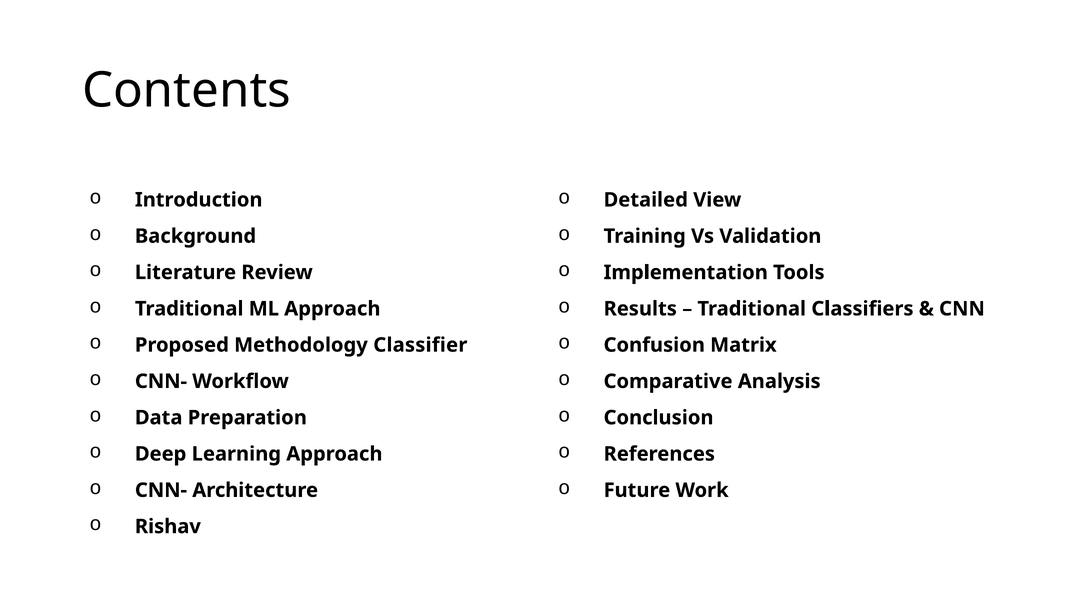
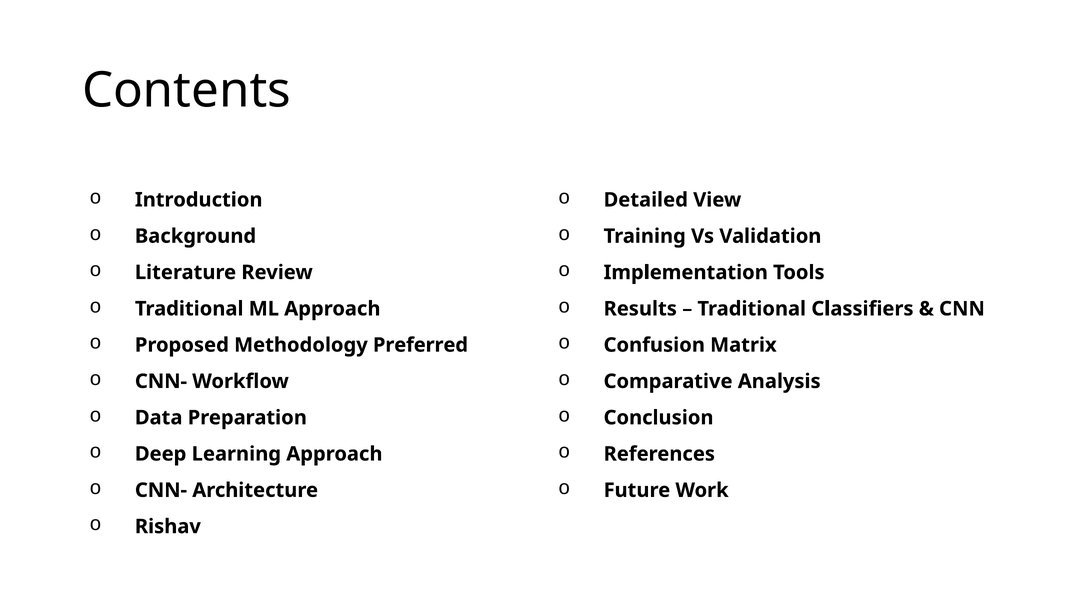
Classifier: Classifier -> Preferred (420, 345)
